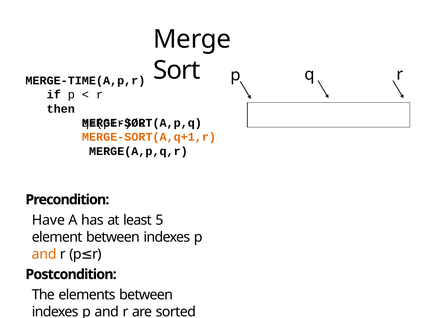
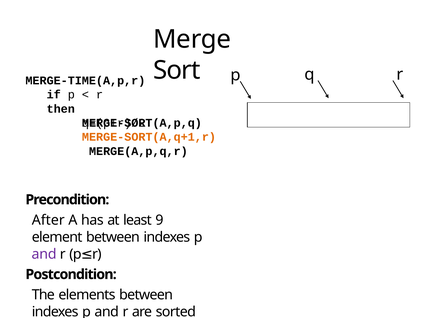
Have: Have -> After (48, 220)
5: 5 -> 9 (159, 220)
and colour: orange -> purple (44, 254)
